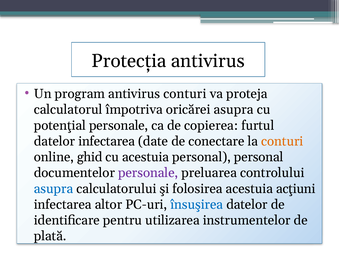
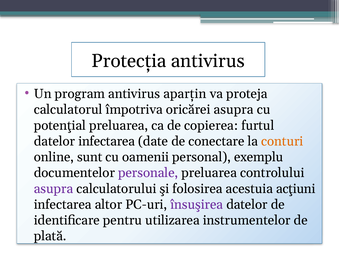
antivirus conturi: conturi -> aparțin (185, 94)
potenţial personale: personale -> preluarea (119, 126)
ghid: ghid -> sunt (90, 157)
cu acestuia: acestuia -> oamenii (146, 157)
personal personal: personal -> exemplu (259, 157)
asupra colour: blue -> purple (54, 189)
însuşirea colour: blue -> purple (197, 205)
